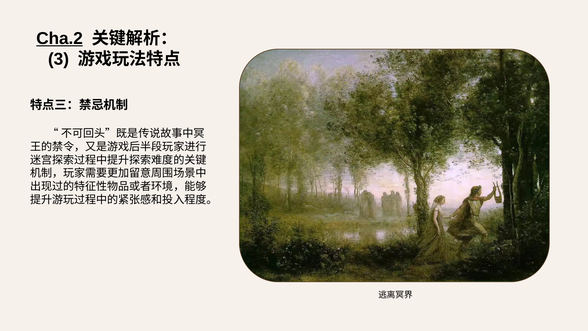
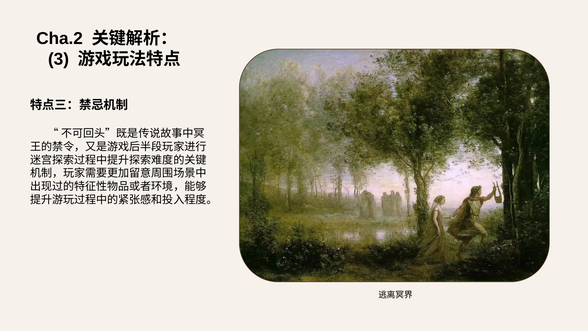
Cha.2 underline: present -> none (60, 39)
